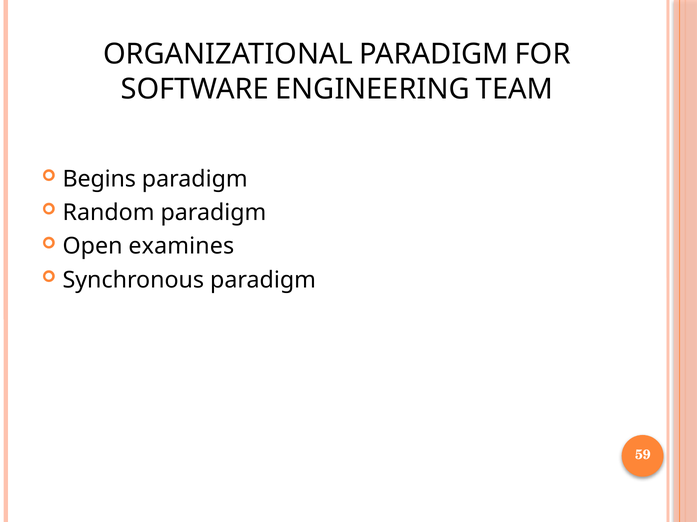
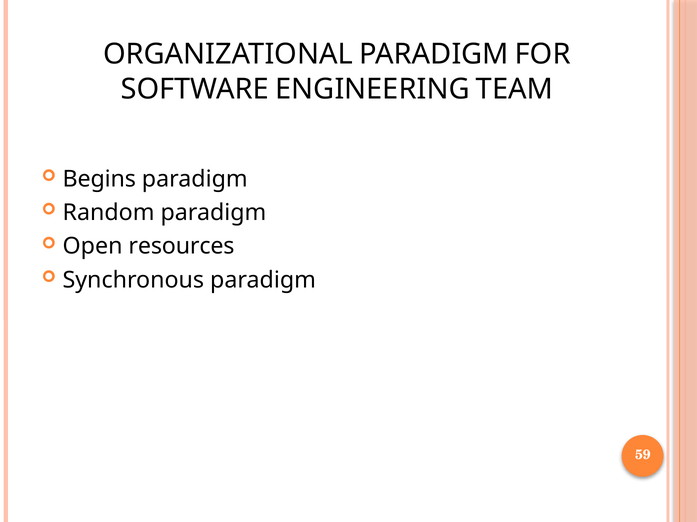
examines: examines -> resources (181, 247)
